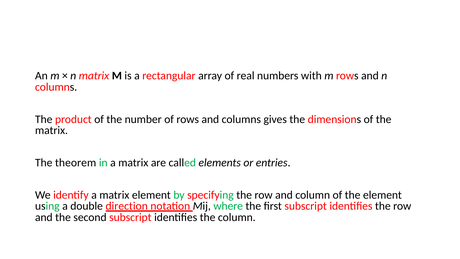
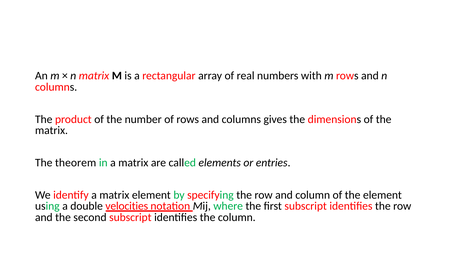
direction: direction -> velocities (127, 206)
